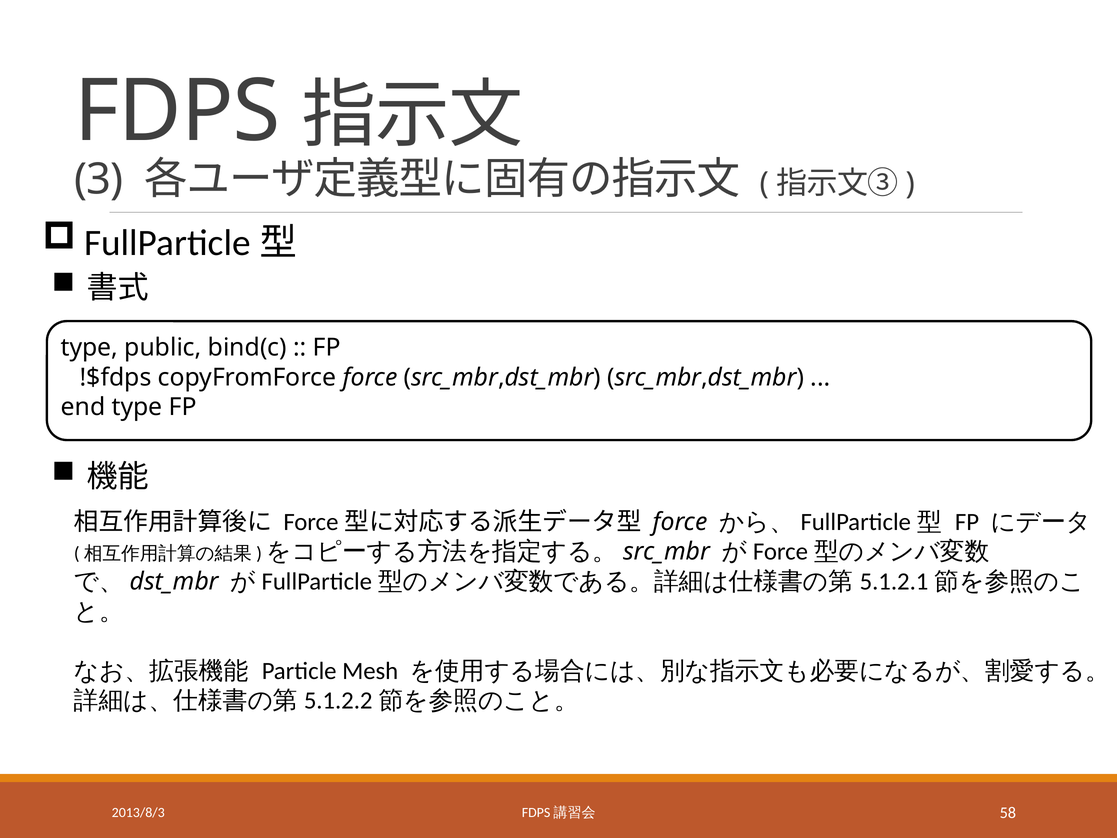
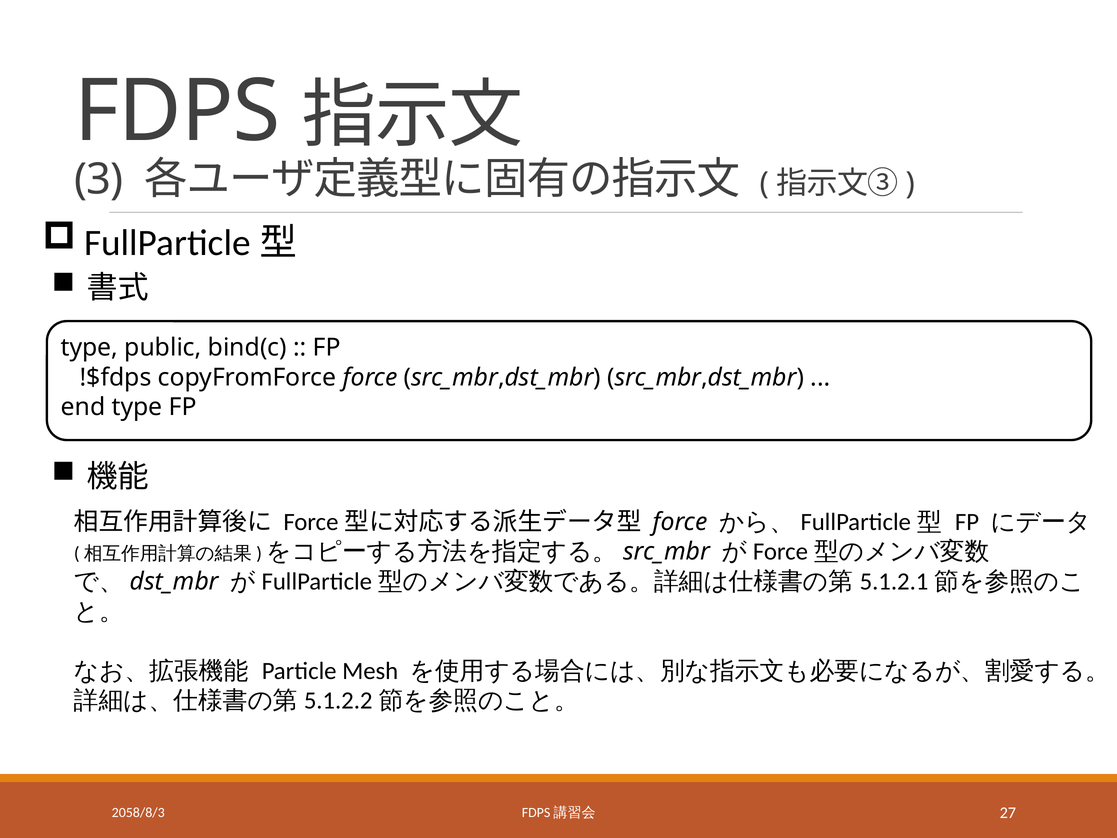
2013/8/3: 2013/8/3 -> 2058/8/3 (138, 812)
58: 58 -> 27 (1008, 812)
